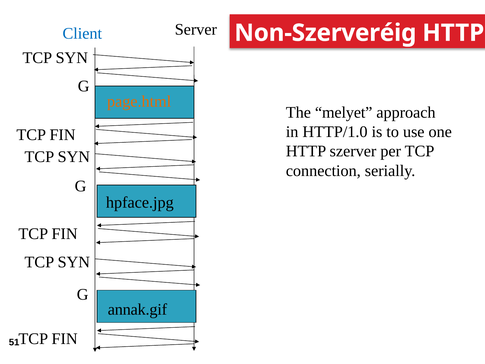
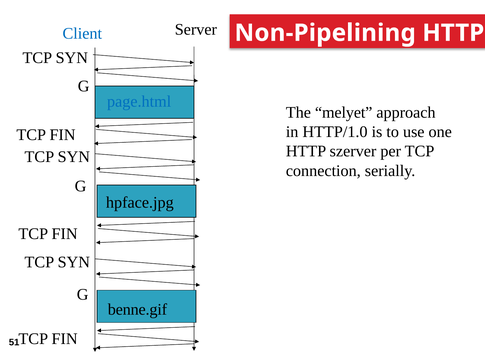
Non-Szerveréig: Non-Szerveréig -> Non-Pipelining (325, 33)
page.html colour: orange -> blue (139, 101)
annak.gif: annak.gif -> benne.gif (137, 309)
